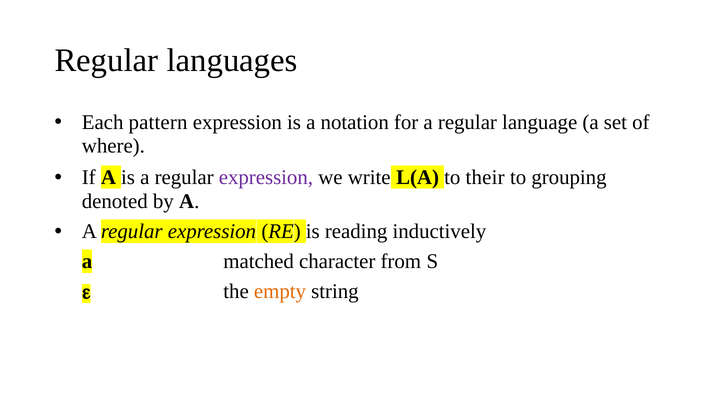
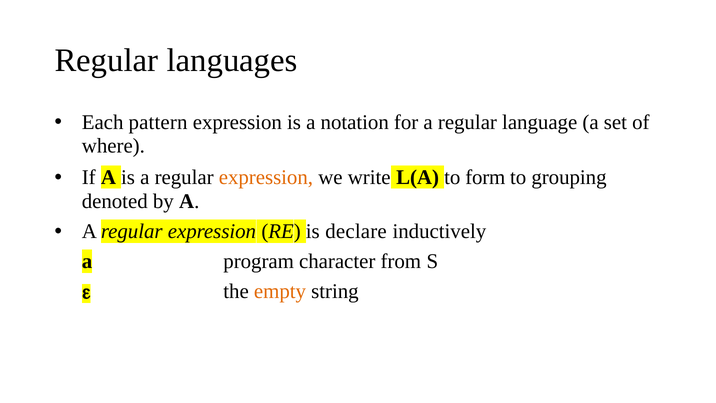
expression colour: purple -> orange (266, 177)
their: their -> form (485, 177)
reading: reading -> declare (356, 231)
matched: matched -> program (259, 261)
